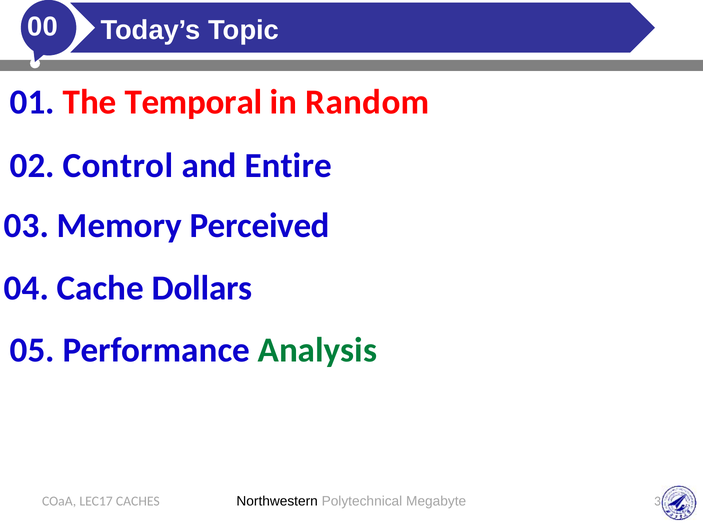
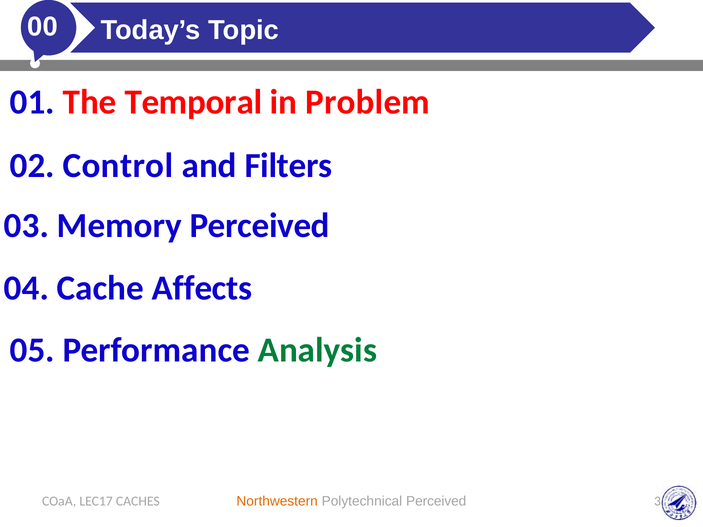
Random: Random -> Problem (368, 102)
Entire: Entire -> Filters (288, 166)
Dollars: Dollars -> Affects (202, 288)
Northwestern colour: black -> orange (277, 501)
Polytechnical Megabyte: Megabyte -> Perceived (436, 501)
